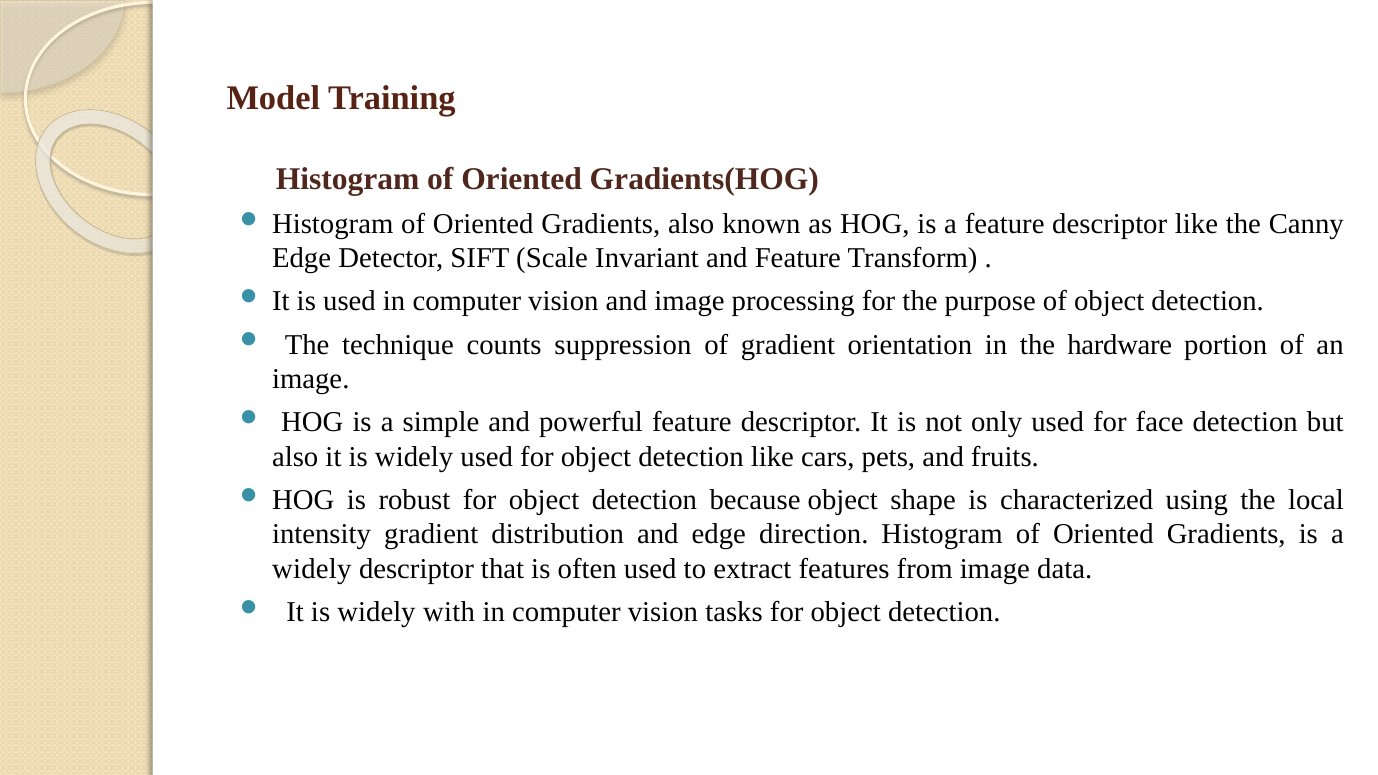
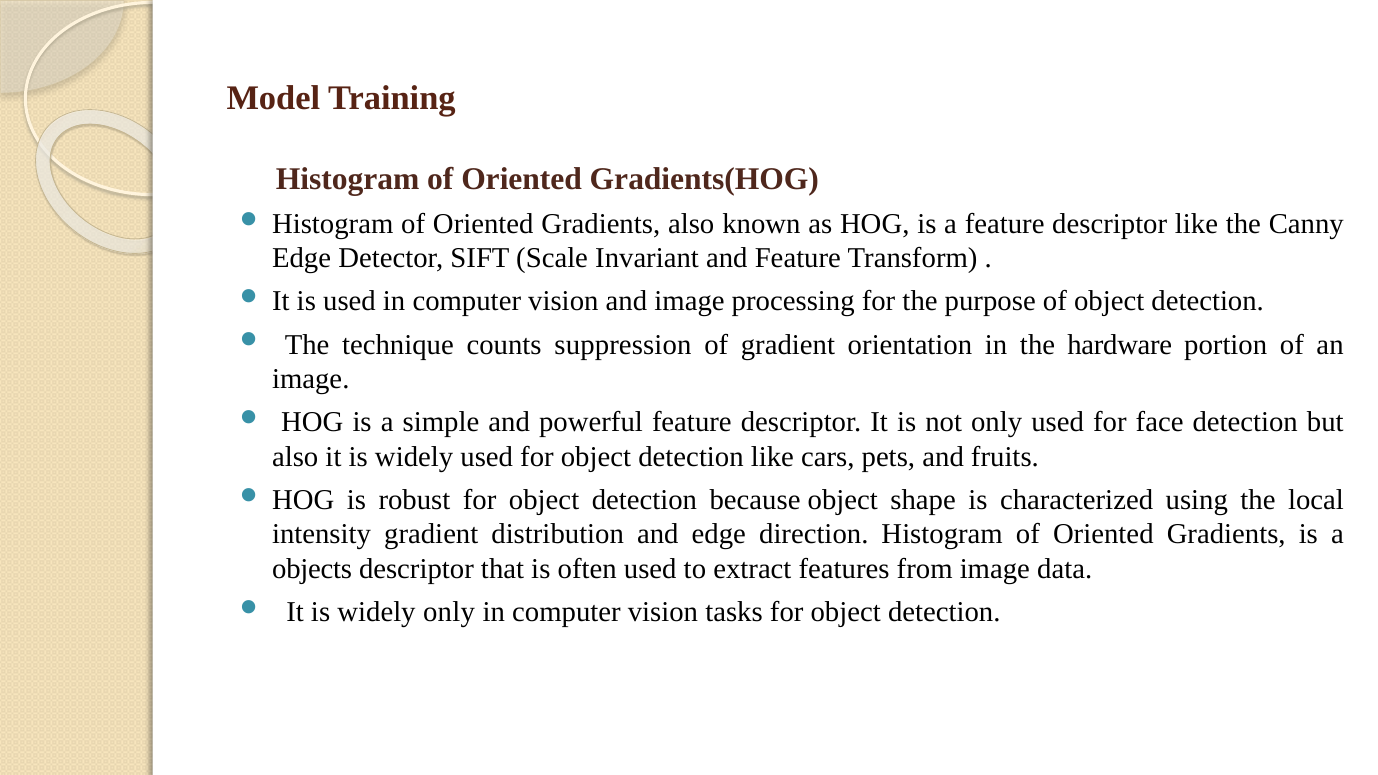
widely: widely -> objects (312, 569)
widely with: with -> only (449, 612)
